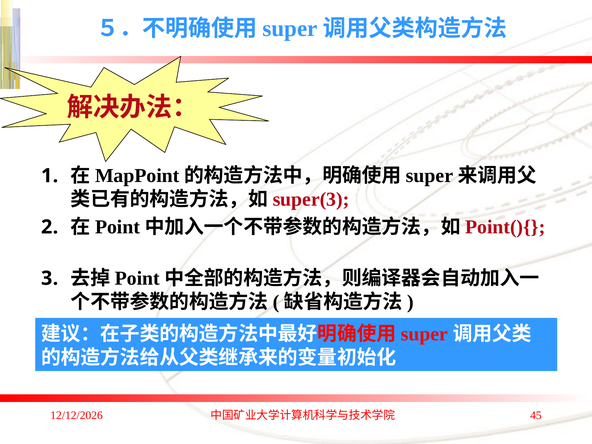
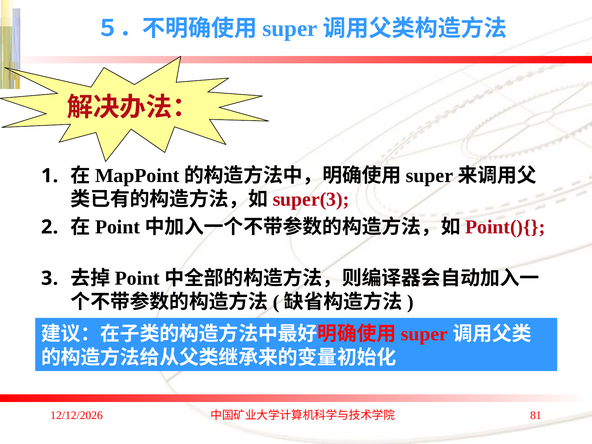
45: 45 -> 81 (536, 415)
